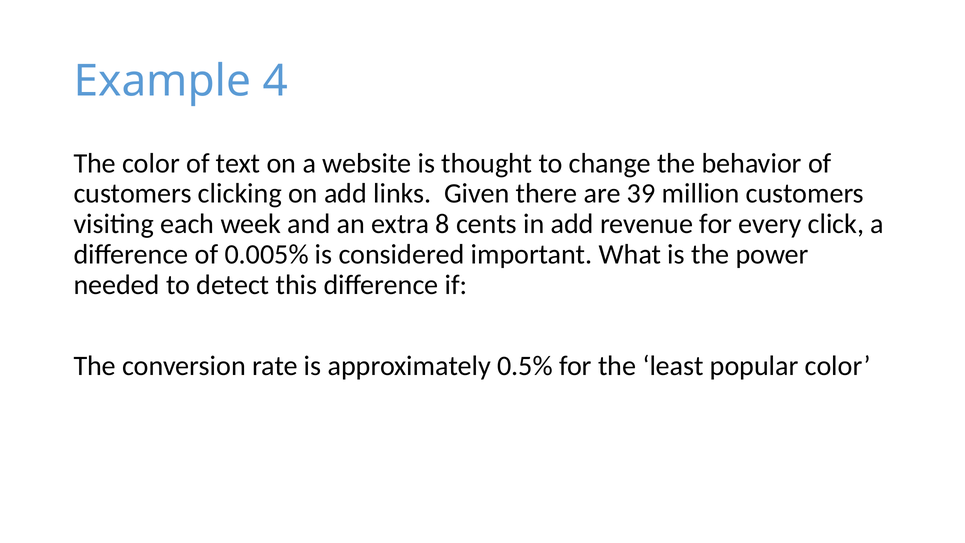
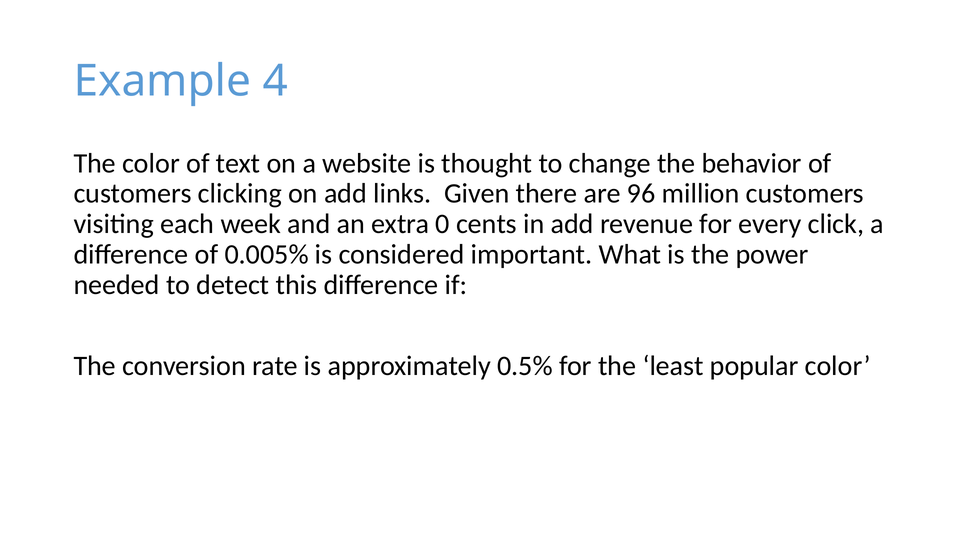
39: 39 -> 96 (641, 194)
8: 8 -> 0 (443, 224)
